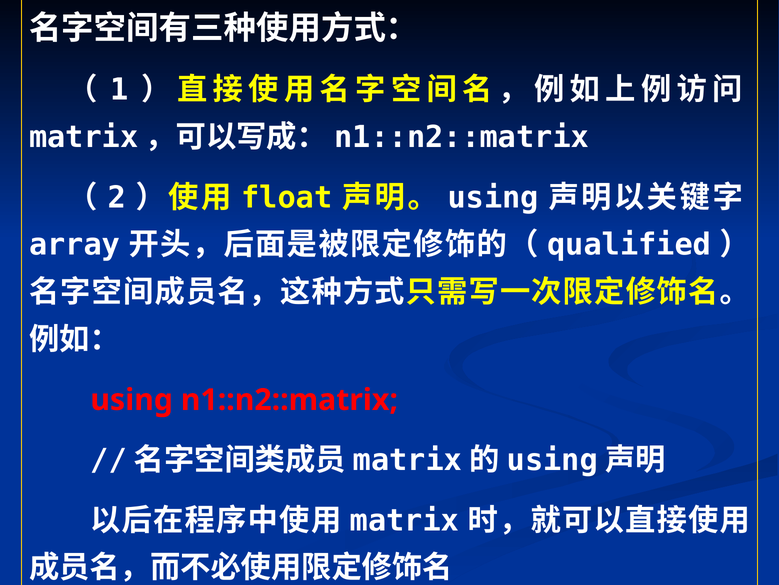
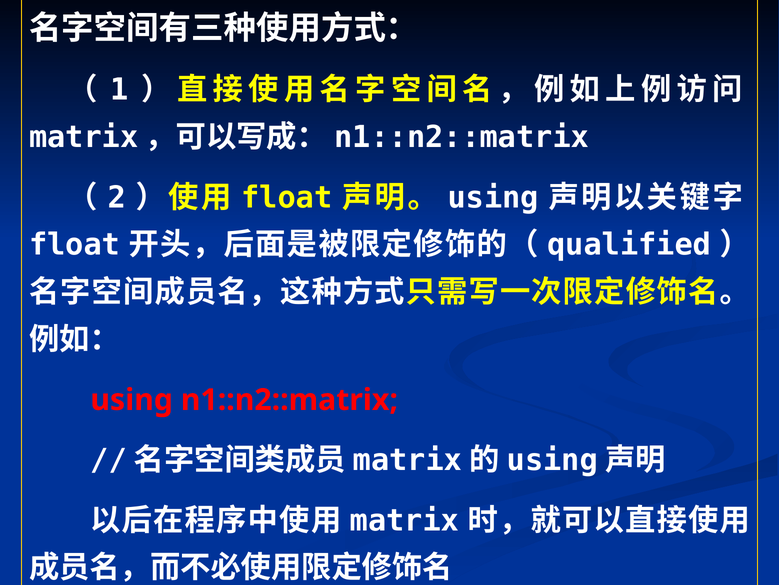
array: array -> float (75, 245)
